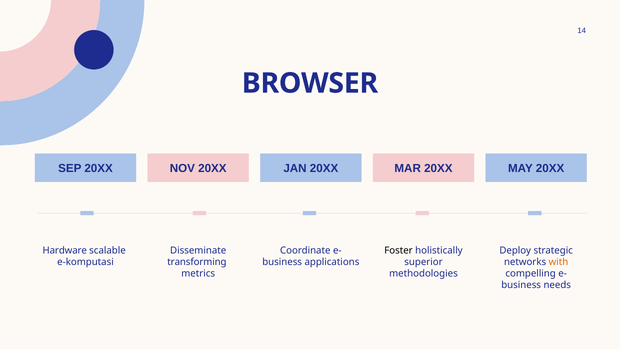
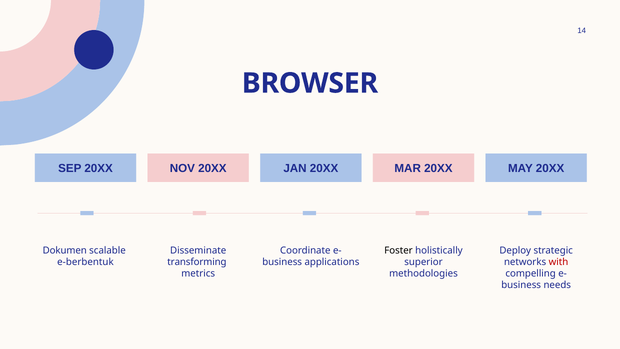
Hardware: Hardware -> Dokumen (65, 250)
e-komputasi: e-komputasi -> e-berbentuk (85, 262)
with colour: orange -> red (559, 262)
